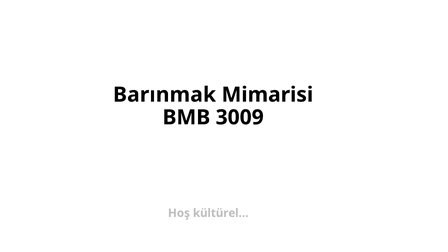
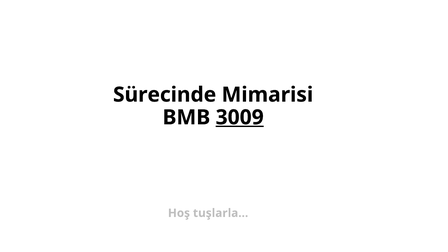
Barınmak: Barınmak -> Sürecinde (165, 95)
3009 underline: none -> present (240, 117)
kültürel…: kültürel… -> tuşlarla… (221, 213)
